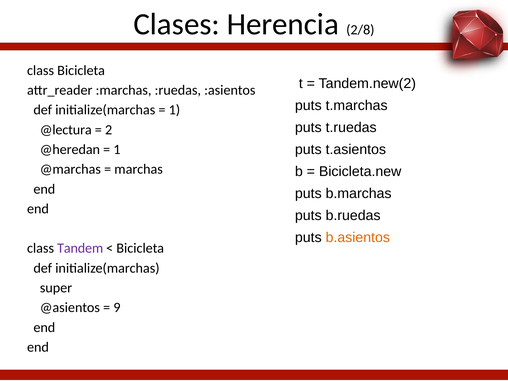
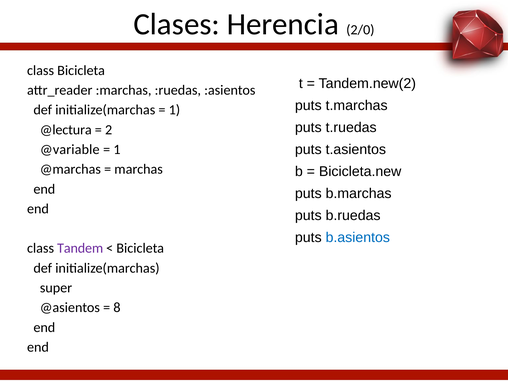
2/8: 2/8 -> 2/0 (360, 30)
@heredan: @heredan -> @variable (70, 150)
b.asientos colour: orange -> blue (358, 238)
9: 9 -> 8 (117, 308)
